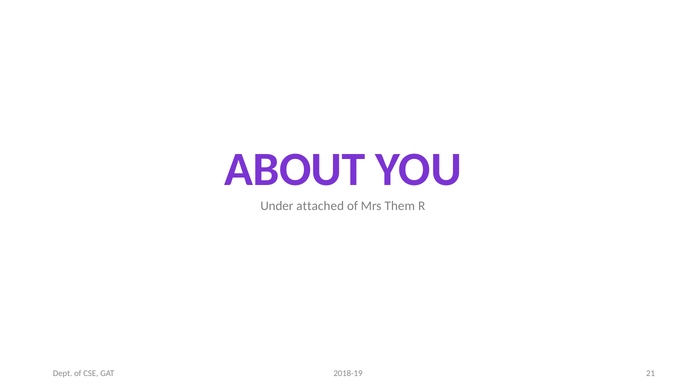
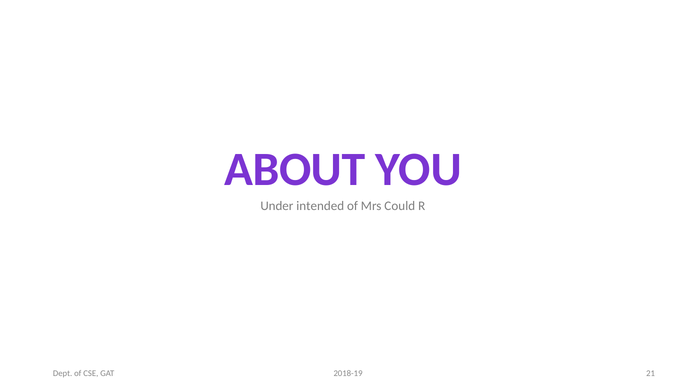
attached: attached -> intended (320, 206)
Them: Them -> Could (400, 206)
